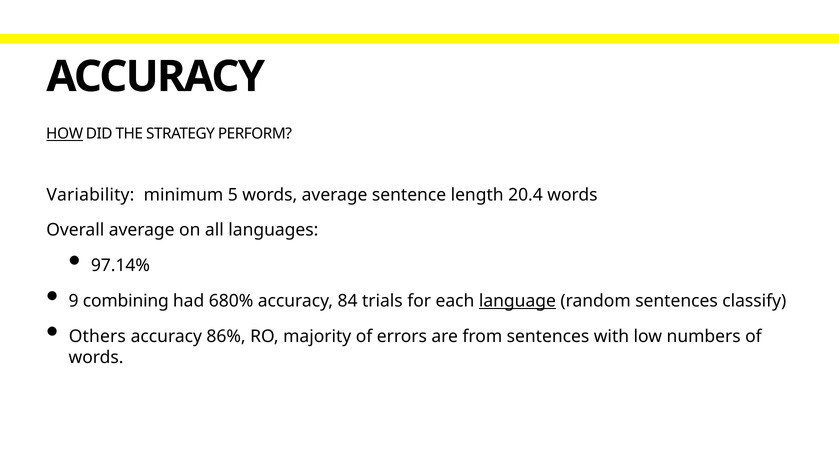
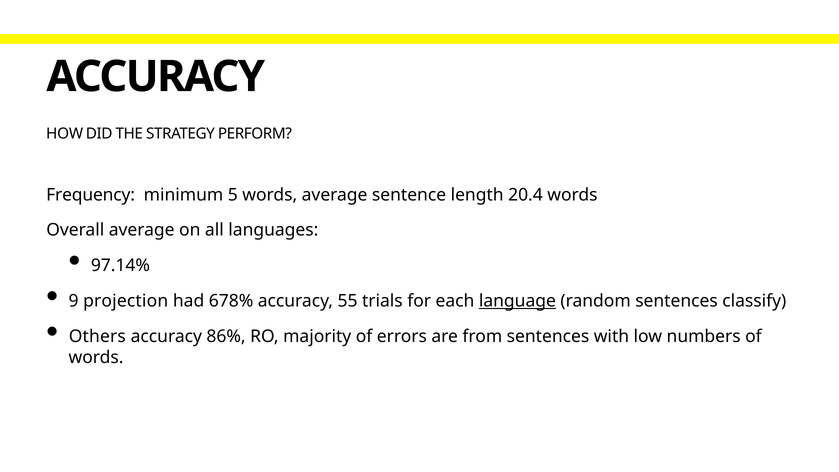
HOW underline: present -> none (65, 134)
Variability: Variability -> Frequency (91, 195)
combining: combining -> projection (126, 301)
680%: 680% -> 678% (231, 301)
84: 84 -> 55 (348, 301)
